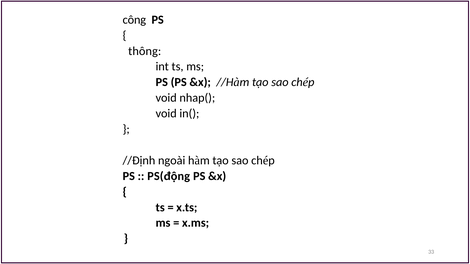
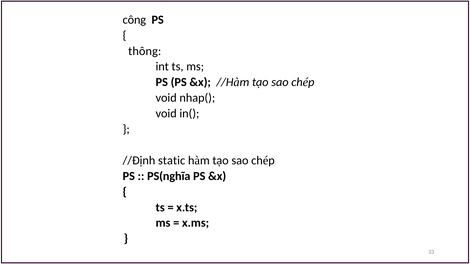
ngoài: ngoài -> static (172, 161)
PS(động: PS(động -> PS(nghĩa (169, 176)
